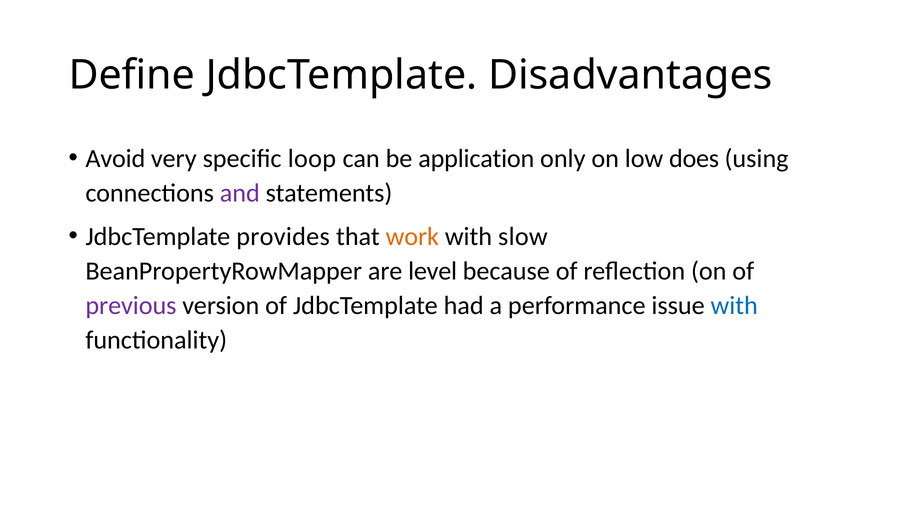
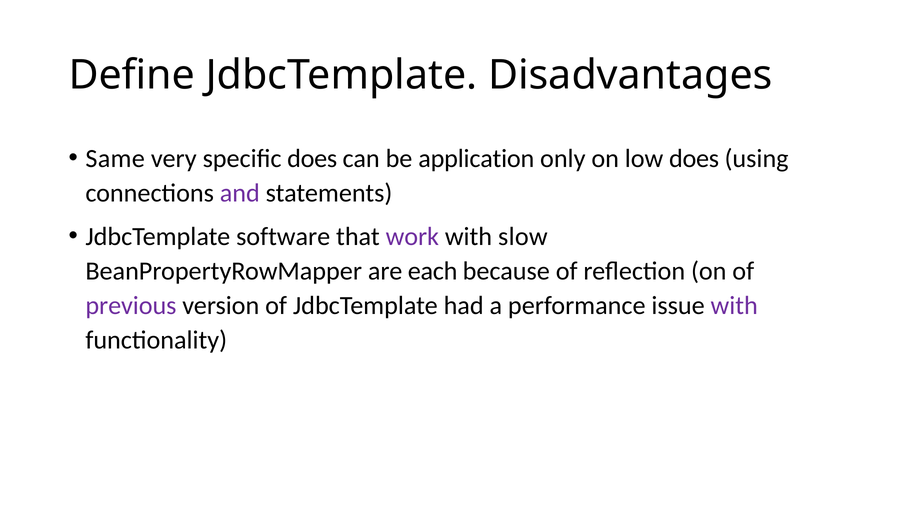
Avoid: Avoid -> Same (115, 159)
specific loop: loop -> does (312, 159)
provides: provides -> software (283, 237)
work colour: orange -> purple (412, 237)
level: level -> each (433, 272)
with colour: blue -> purple (734, 306)
